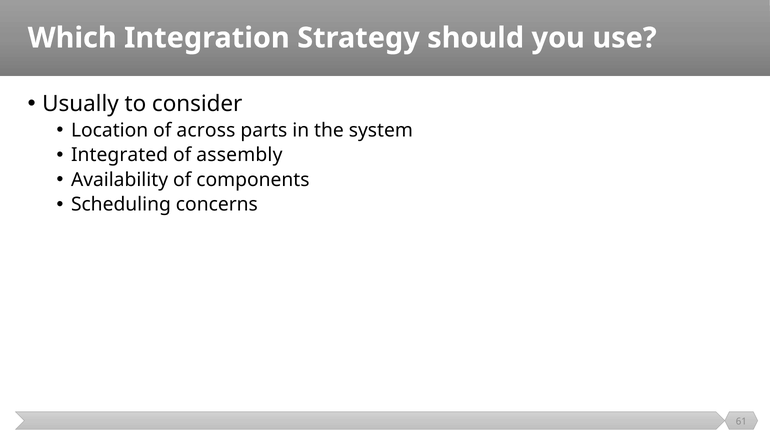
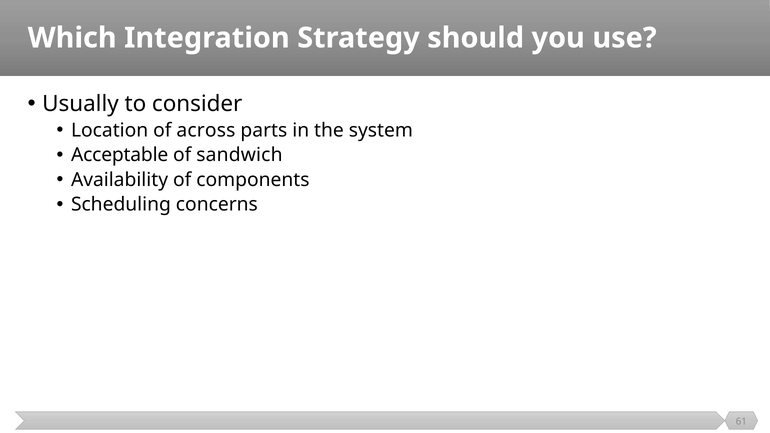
Integrated: Integrated -> Acceptable (120, 155)
assembly: assembly -> sandwich (239, 155)
